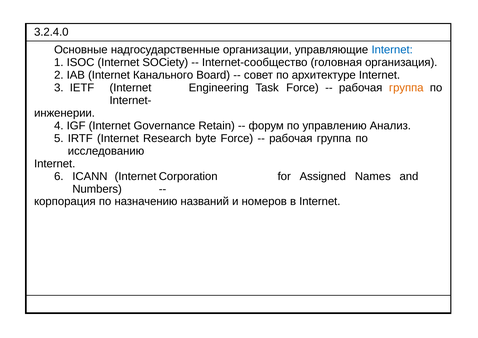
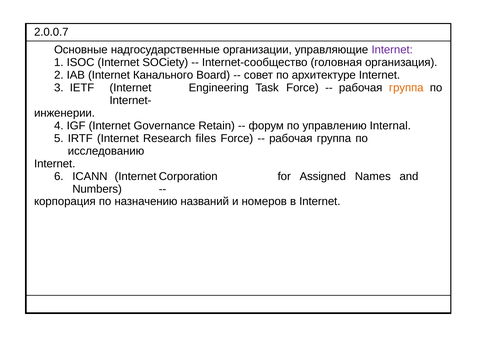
3.2.4.0: 3.2.4.0 -> 2.0.0.7 (51, 32)
Internet colour: blue -> purple (392, 50)
Анализ: Анализ -> Internal (390, 126)
byte: byte -> files (206, 138)
